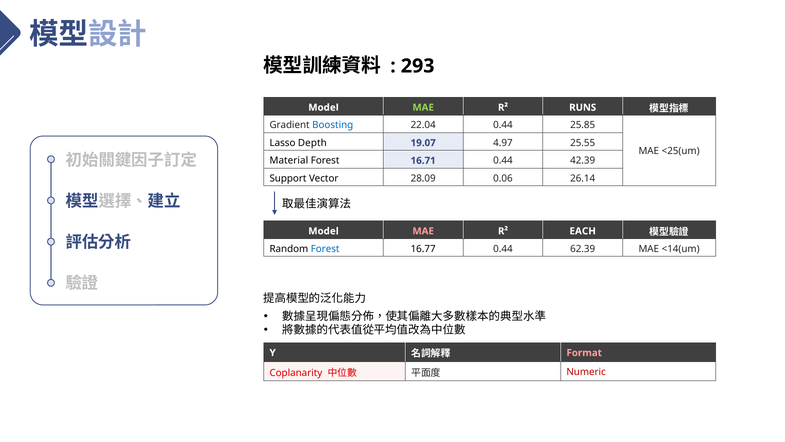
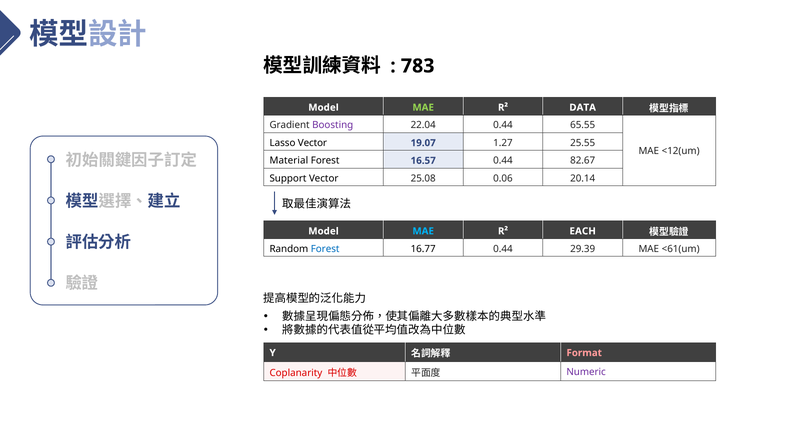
293: 293 -> 783 (418, 66)
RUNS: RUNS -> DATA (583, 107)
Boosting colour: blue -> purple (333, 125)
25.85: 25.85 -> 65.55 (583, 125)
Lasso Depth: Depth -> Vector (312, 143)
4.97: 4.97 -> 1.27 (503, 143)
<25(um: <25(um -> <12(um (681, 151)
16.71: 16.71 -> 16.57 (423, 160)
42.39: 42.39 -> 82.67 (583, 160)
28.09: 28.09 -> 25.08 (423, 178)
26.14: 26.14 -> 20.14 (583, 178)
MAE colour: pink -> light blue (423, 231)
62.39: 62.39 -> 29.39 (583, 249)
<14(um: <14(um -> <61(um (681, 249)
Numeric colour: red -> purple (586, 372)
